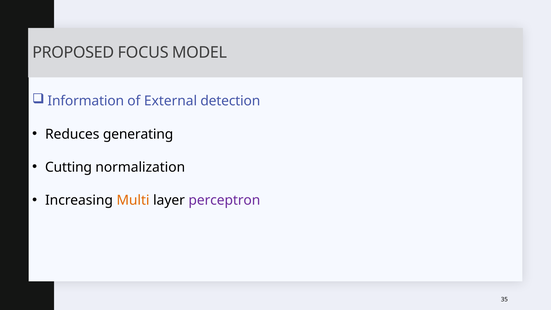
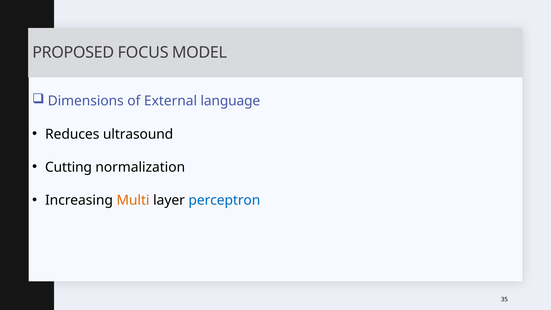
Information: Information -> Dimensions (86, 101)
detection: detection -> language (230, 101)
generating: generating -> ultrasound (138, 134)
perceptron colour: purple -> blue (224, 200)
